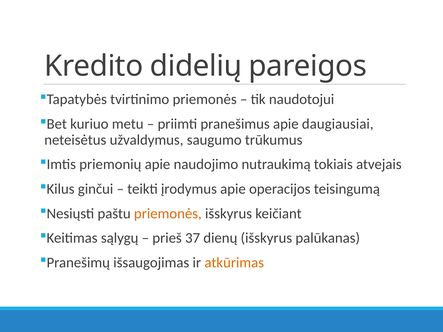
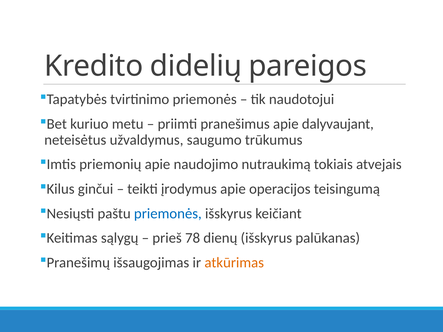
daugiausiai: daugiausiai -> dalyvaujant (338, 124)
priemonės colour: orange -> blue (168, 214)
37: 37 -> 78 (193, 238)
